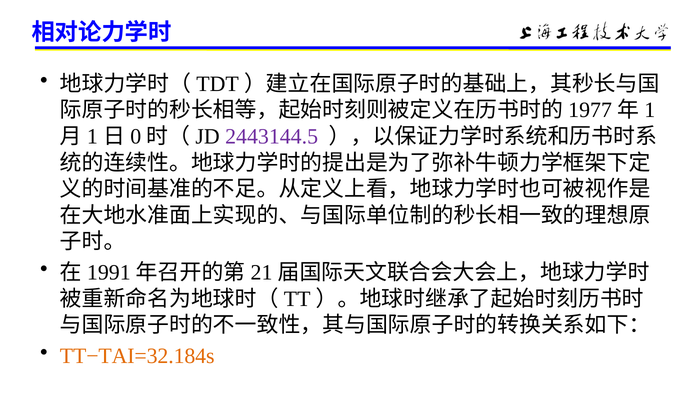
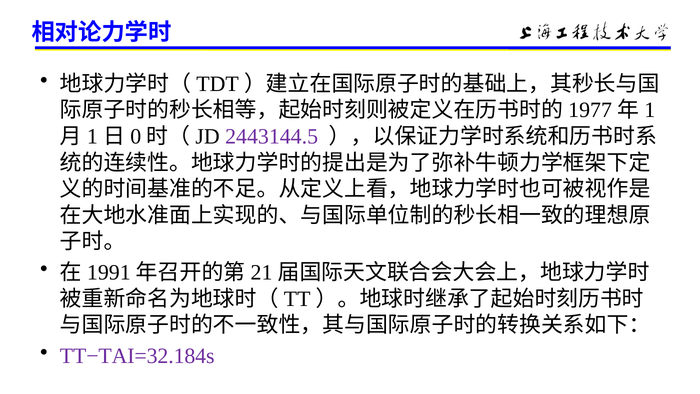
TT−TAI=32.184s colour: orange -> purple (137, 356)
